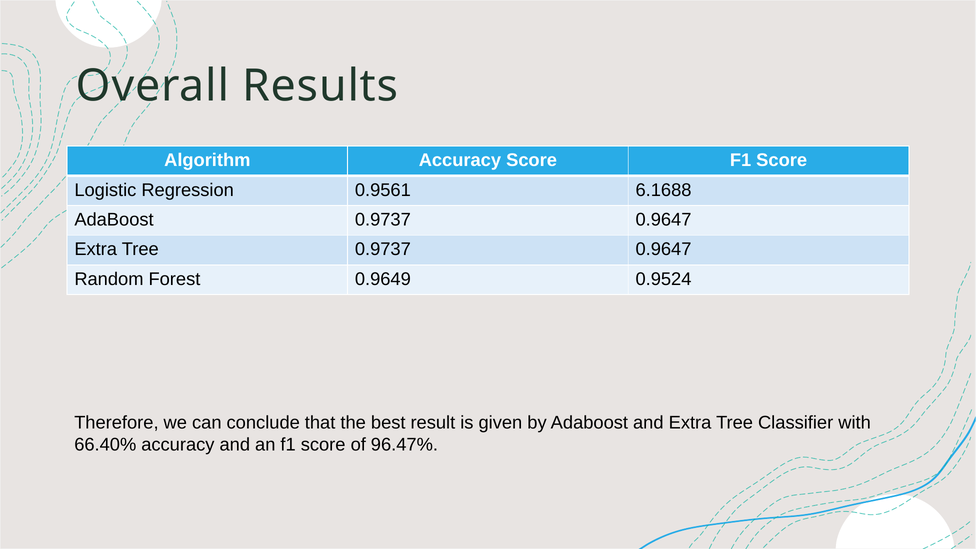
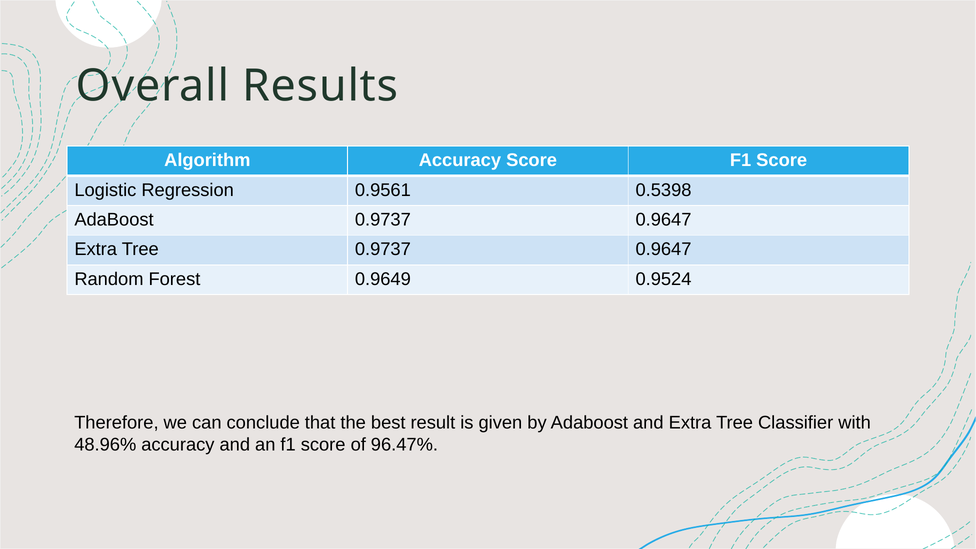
6.1688: 6.1688 -> 0.5398 (664, 190)
66.40%: 66.40% -> 48.96% (105, 445)
